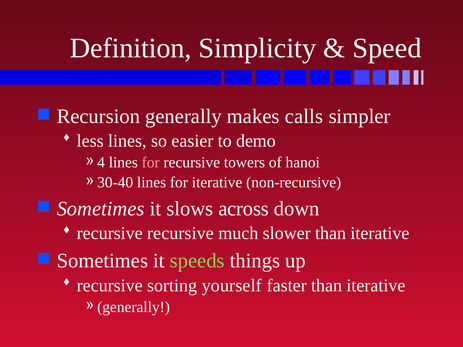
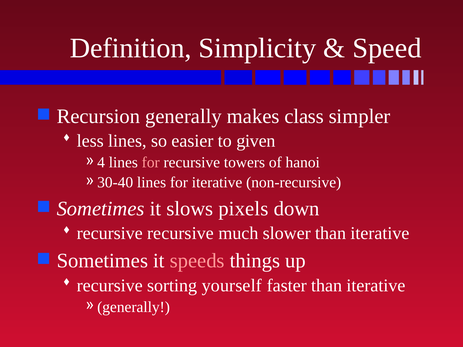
calls: calls -> class (304, 116)
demo: demo -> given (256, 141)
across: across -> pixels (243, 209)
speeds colour: light green -> pink (197, 261)
